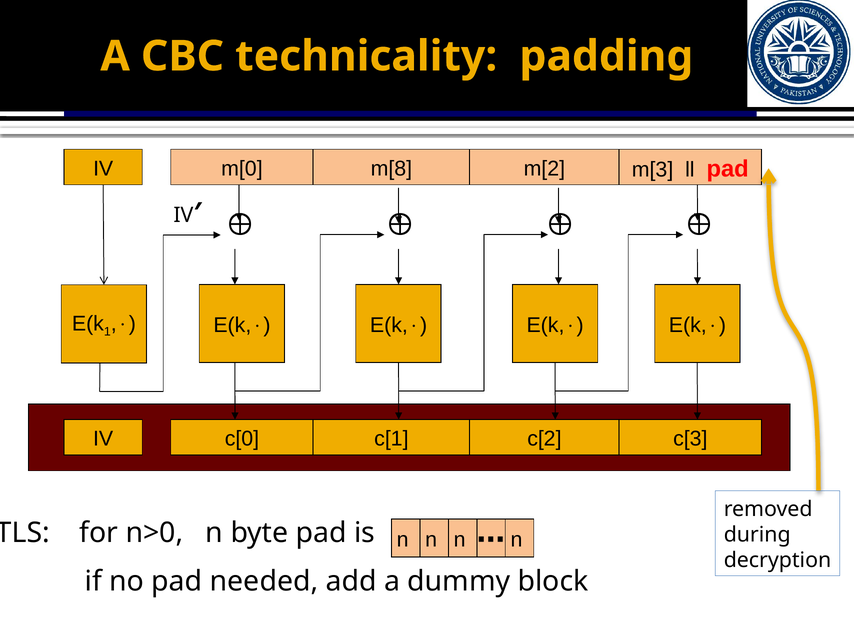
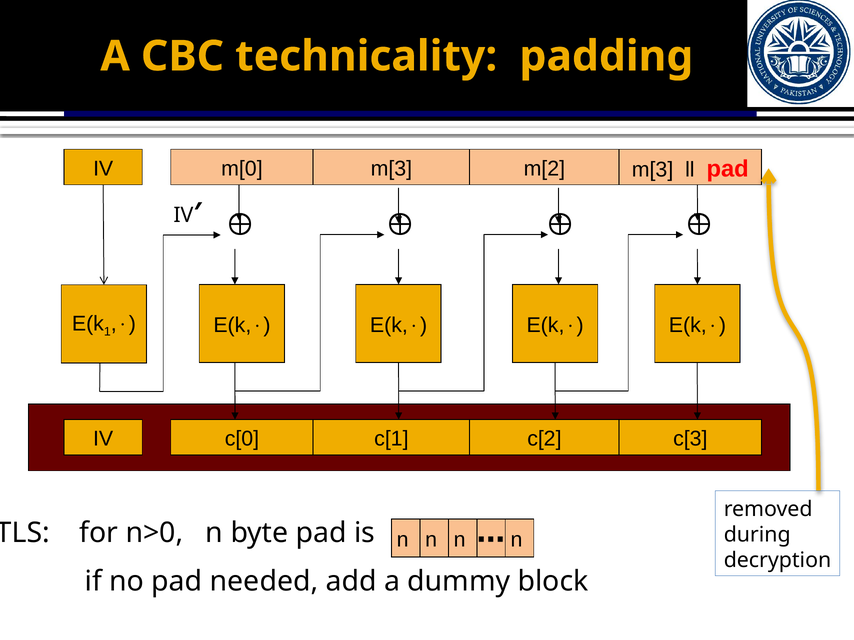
m[0 m[8: m[8 -> m[3 (391, 169)
